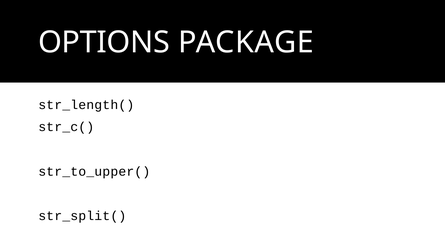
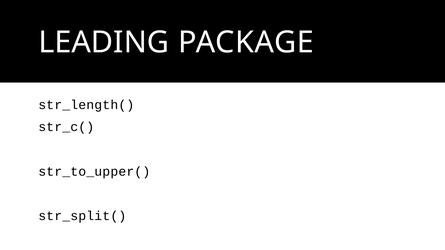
OPTIONS: OPTIONS -> LEADING (104, 42)
